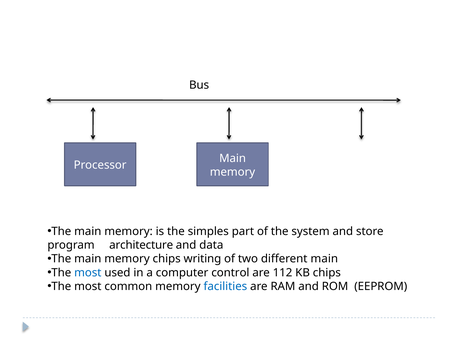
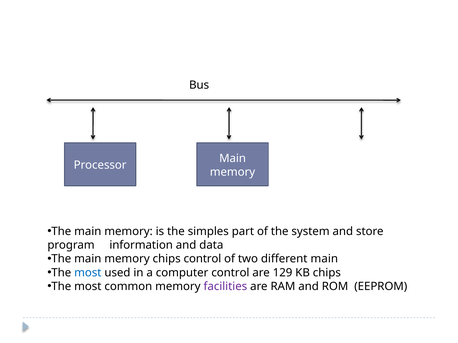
architecture: architecture -> information (141, 245)
chips writing: writing -> control (202, 259)
112: 112 -> 129 (283, 273)
facilities colour: blue -> purple (225, 287)
